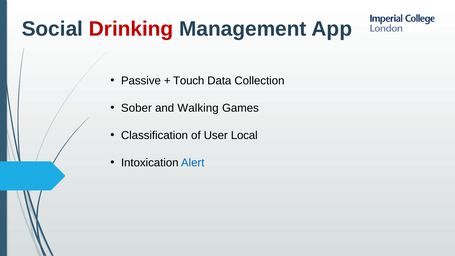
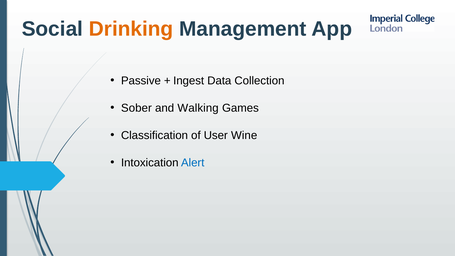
Drinking colour: red -> orange (131, 29)
Touch: Touch -> Ingest (189, 81)
Local: Local -> Wine (244, 135)
